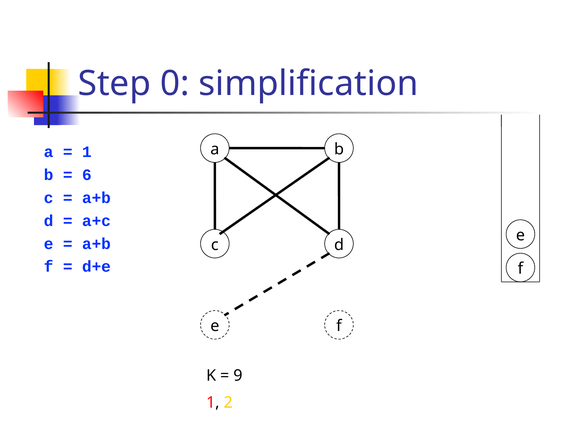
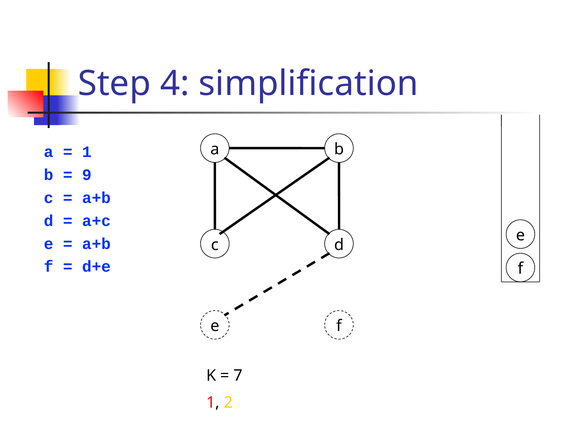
0: 0 -> 4 (175, 84)
6: 6 -> 9 (87, 175)
9: 9 -> 7 (238, 375)
